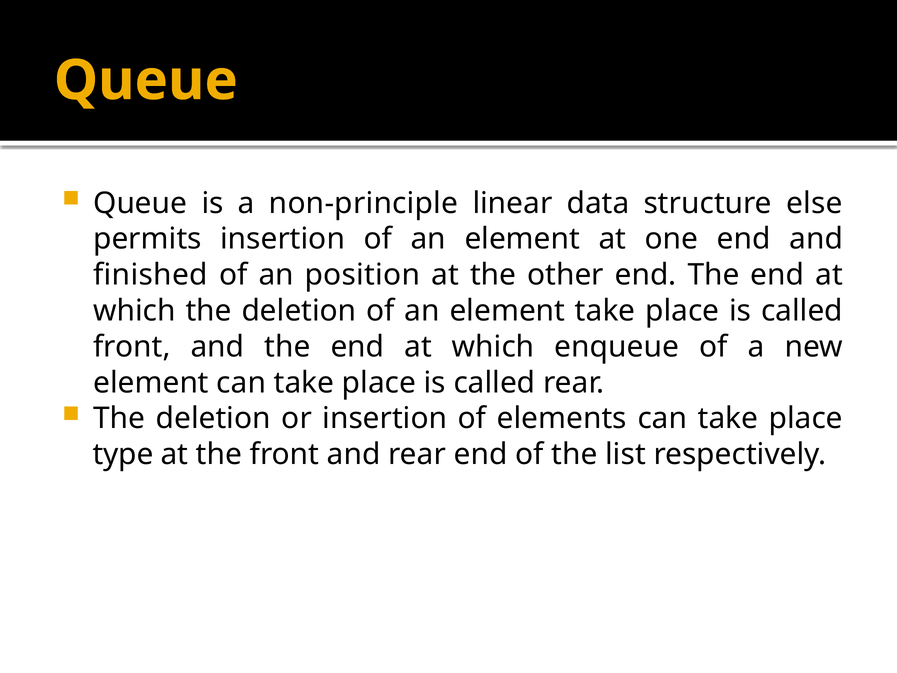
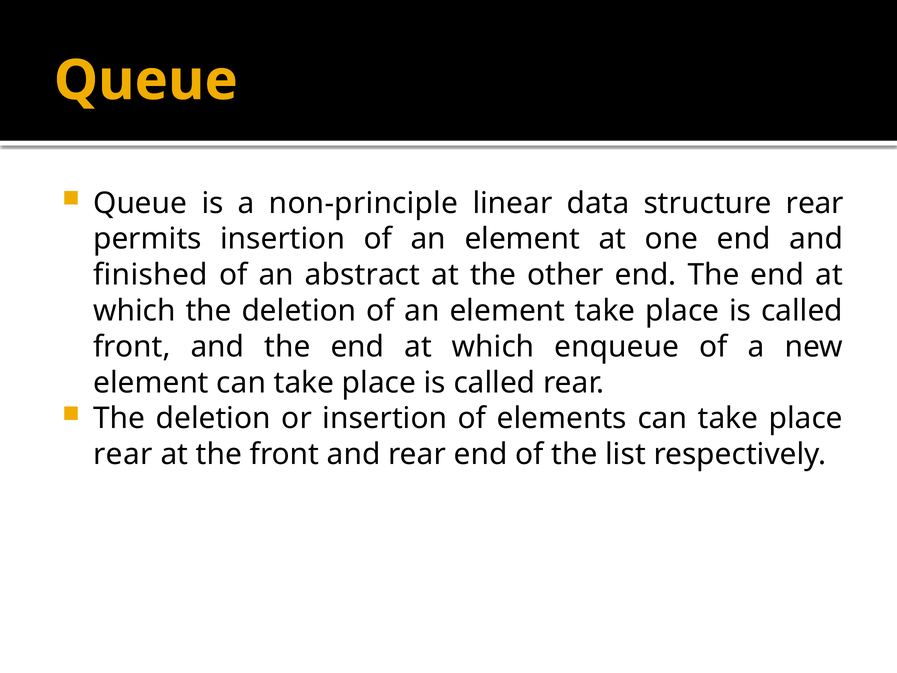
structure else: else -> rear (815, 203)
position: position -> abstract (363, 275)
type: type -> rear (123, 454)
